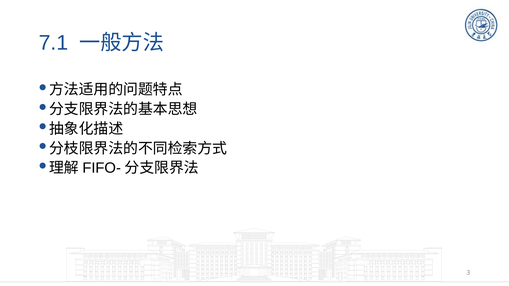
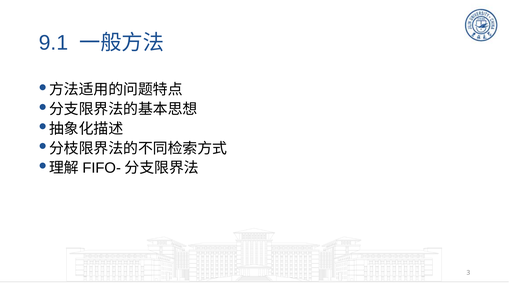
7.1: 7.1 -> 9.1 (54, 43)
